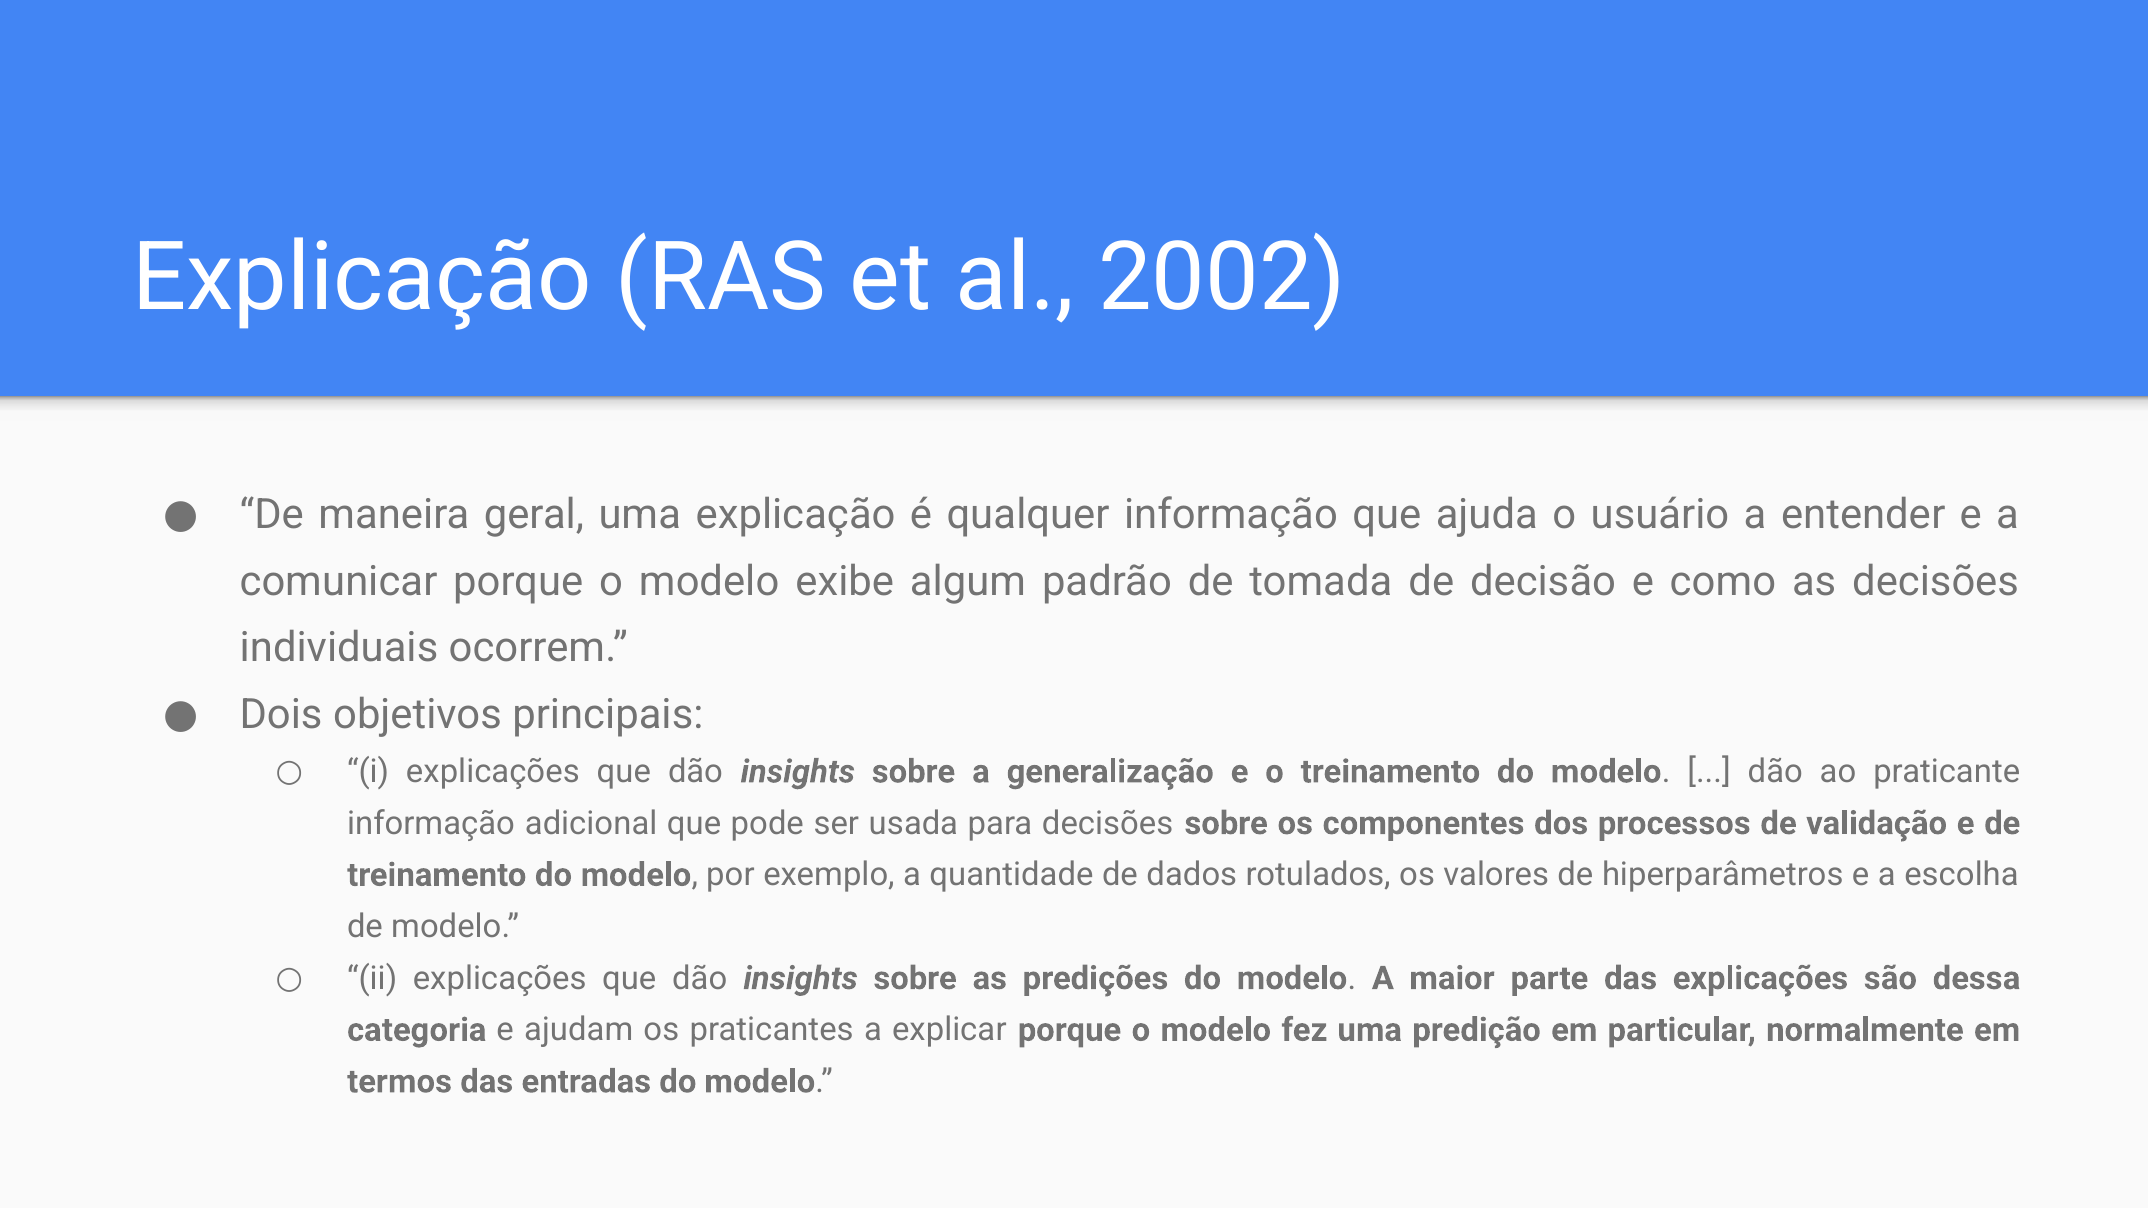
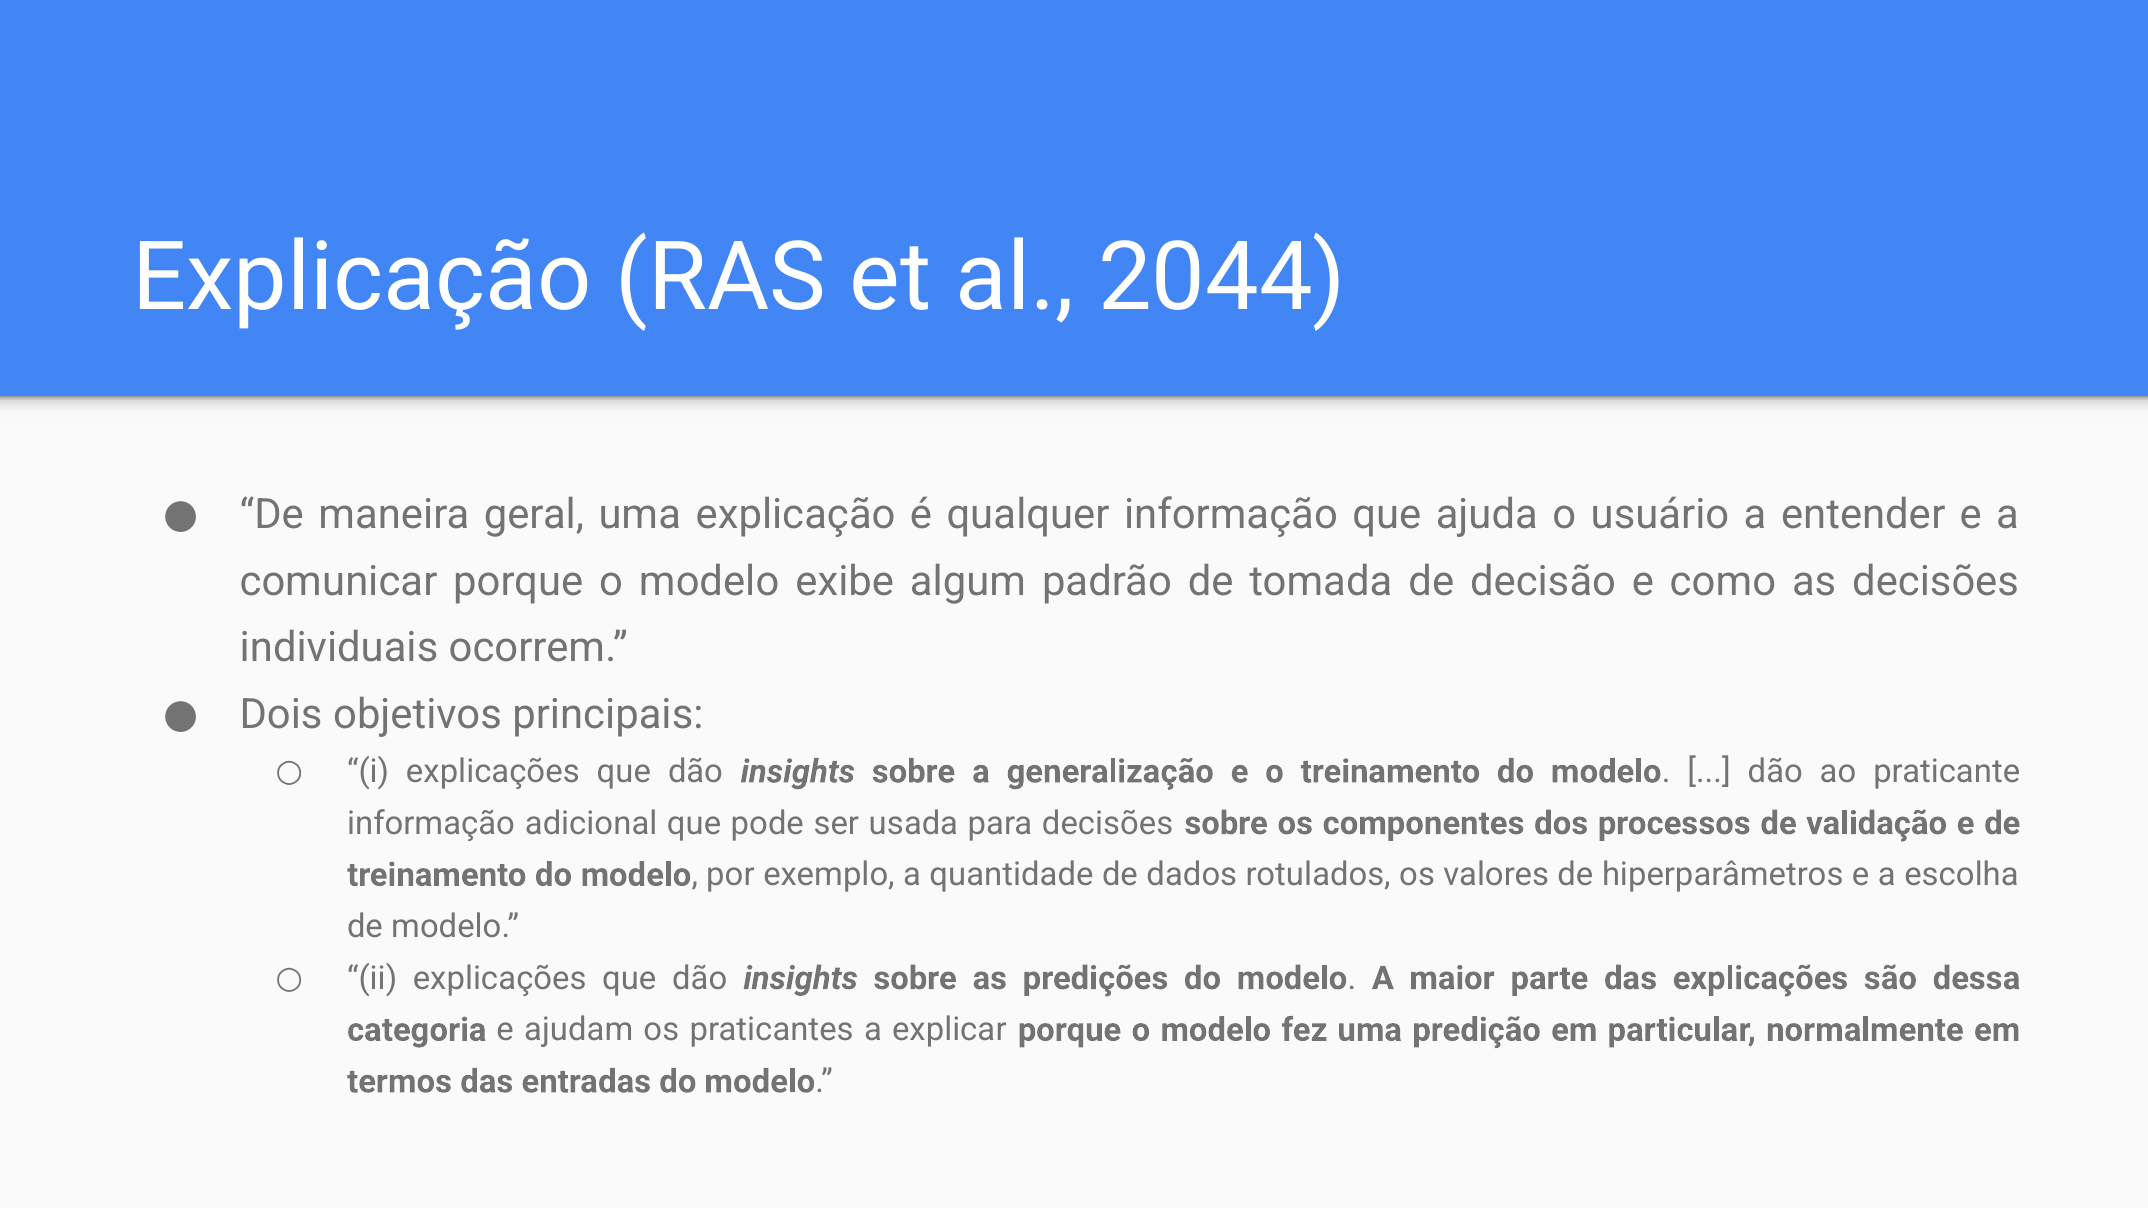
2002: 2002 -> 2044 (1222, 278)
